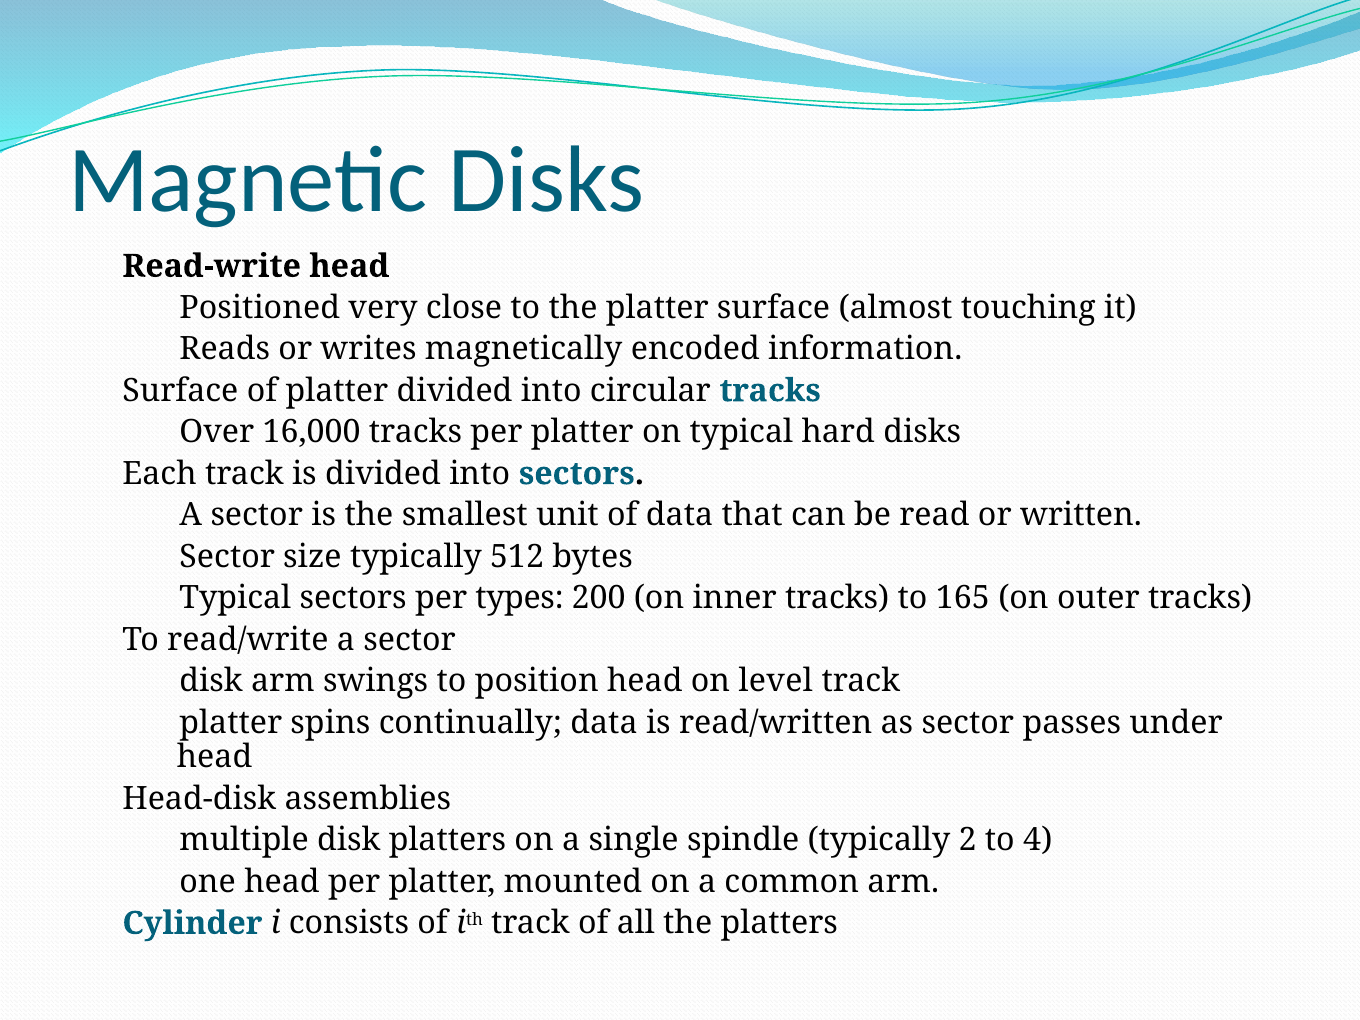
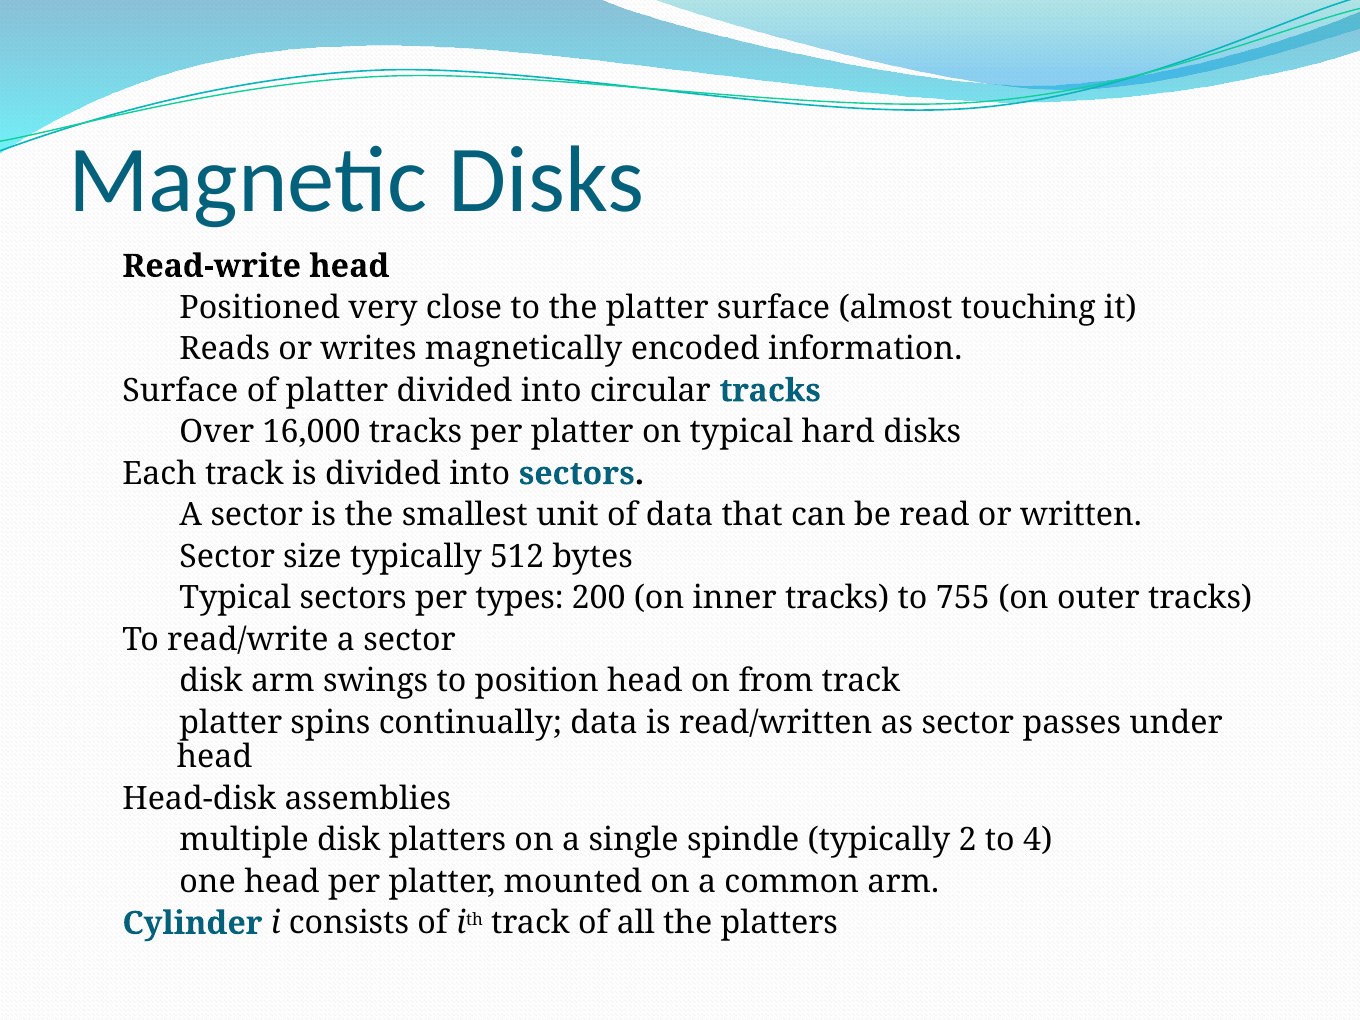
165: 165 -> 755 (963, 598)
level: level -> from (776, 681)
